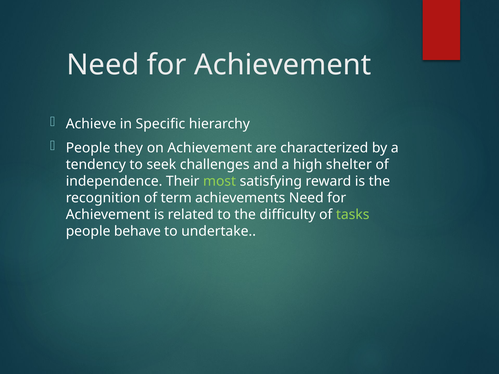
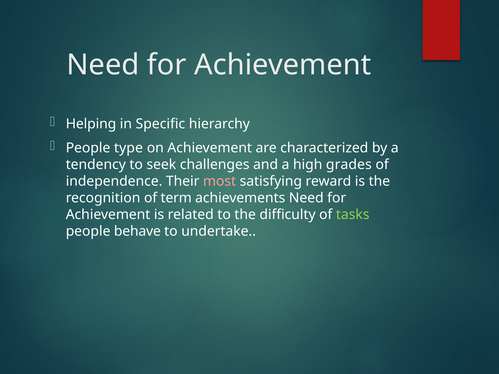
Achieve: Achieve -> Helping (91, 124)
they: they -> type (128, 148)
shelter: shelter -> grades (349, 165)
most colour: light green -> pink (220, 181)
